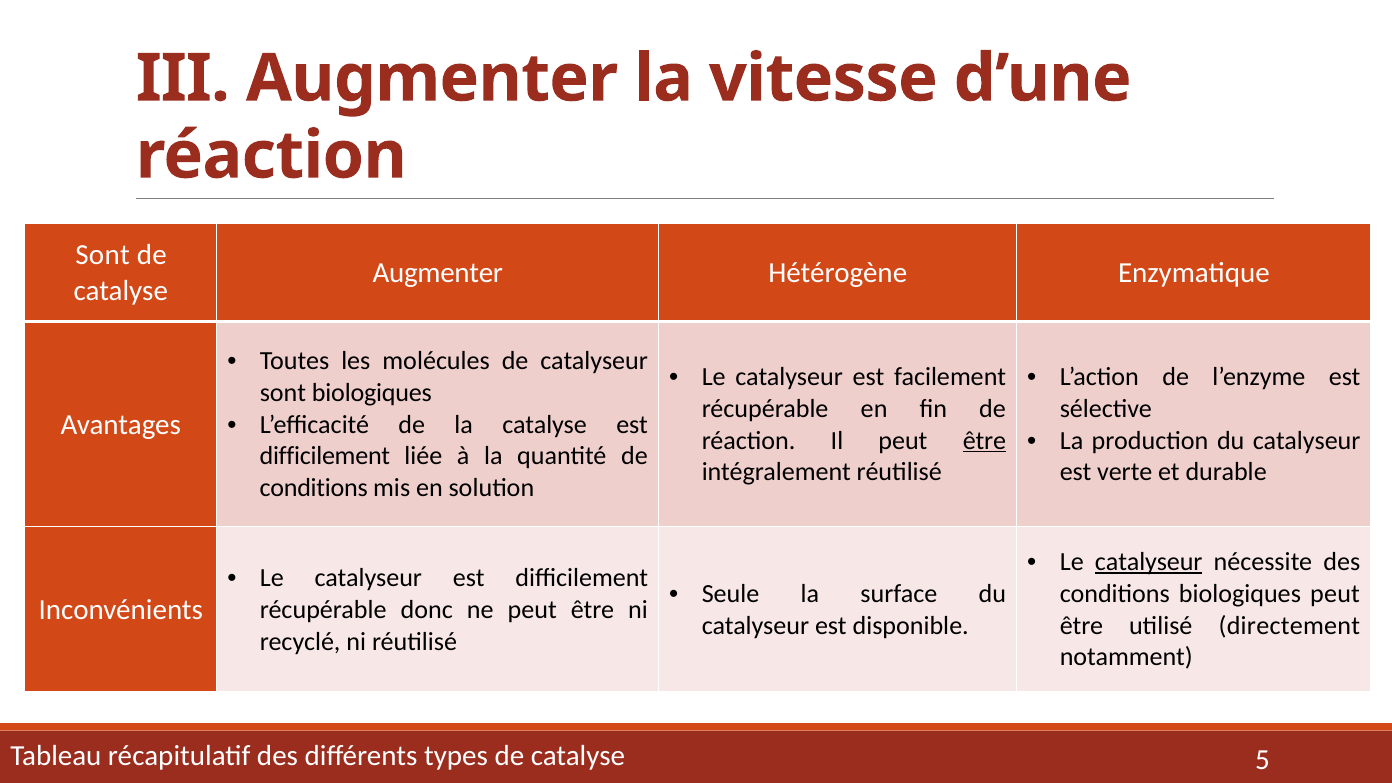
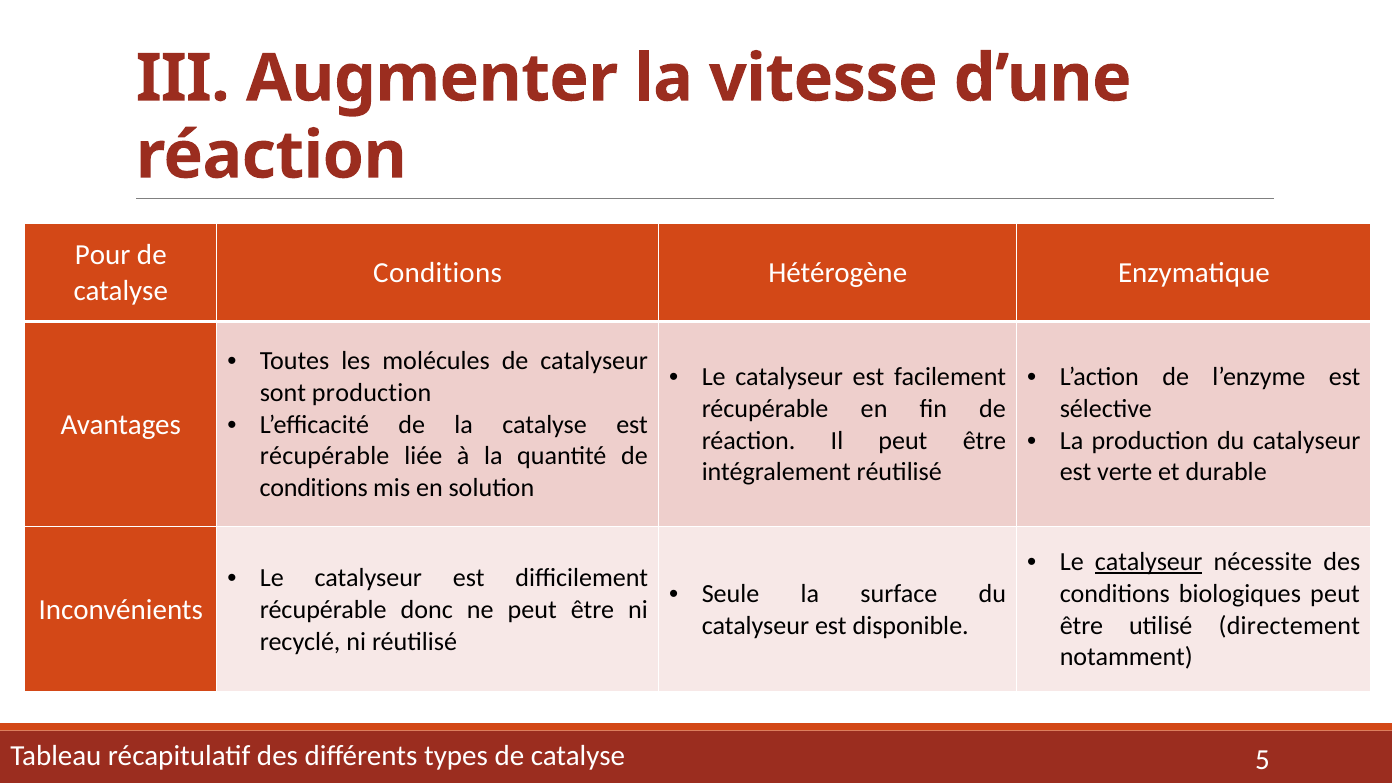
Sont: Sont -> Pour (103, 255)
Augmenter: Augmenter -> Conditions (438, 273)
sont biologiques: biologiques -> production (372, 393)
être underline: present -> none (984, 440)
difficilement: difficilement -> récupérable (325, 456)
